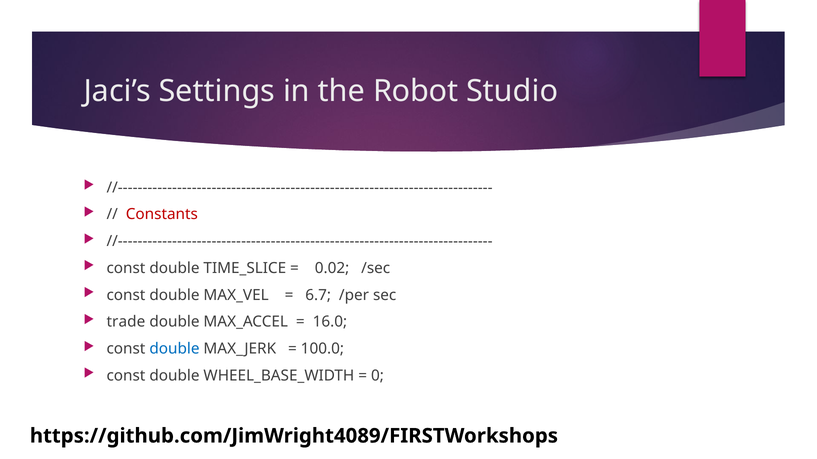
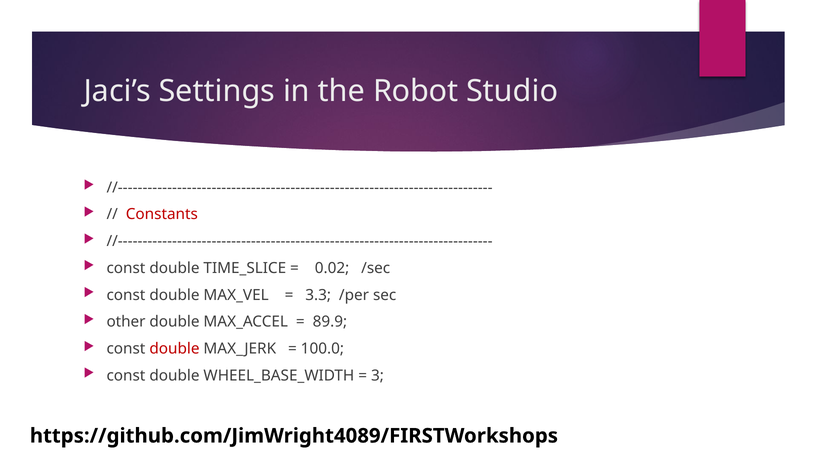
6.7: 6.7 -> 3.3 (318, 295)
trade: trade -> other (126, 322)
16.0: 16.0 -> 89.9 (330, 322)
double colour: blue -> red (174, 349)
0: 0 -> 3 (377, 376)
